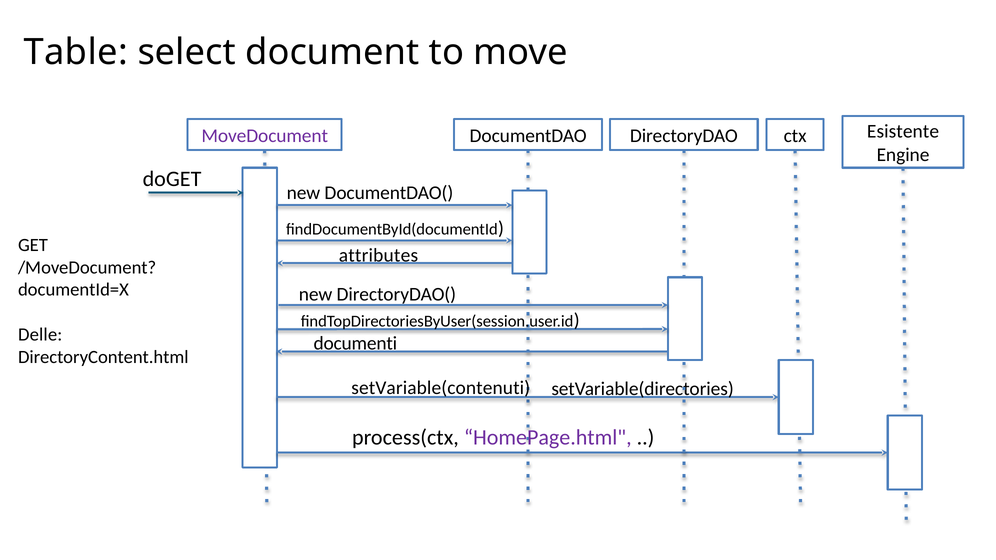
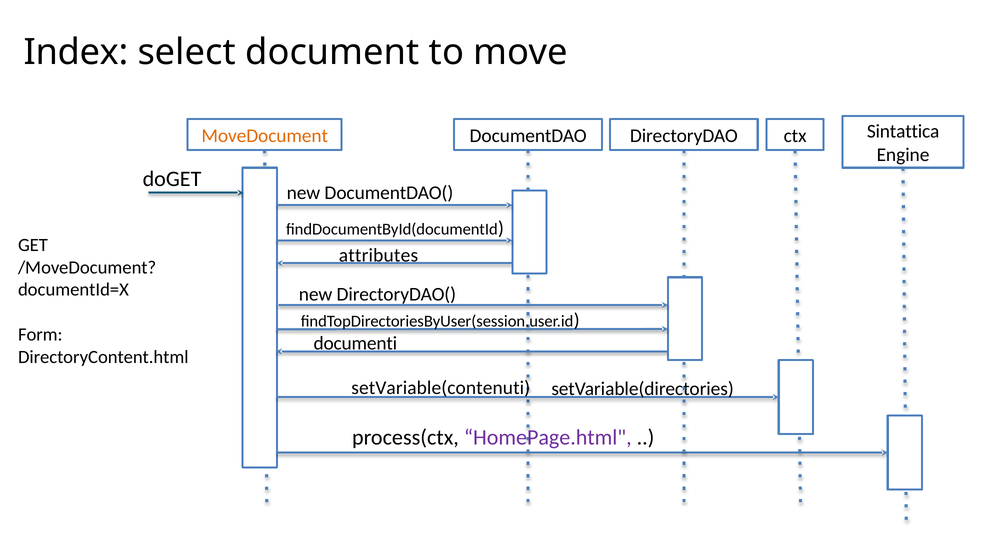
Table: Table -> Index (76, 52)
MoveDocument colour: purple -> orange (265, 136)
Esistente: Esistente -> Sintattica (903, 132)
Delle: Delle -> Form (40, 335)
